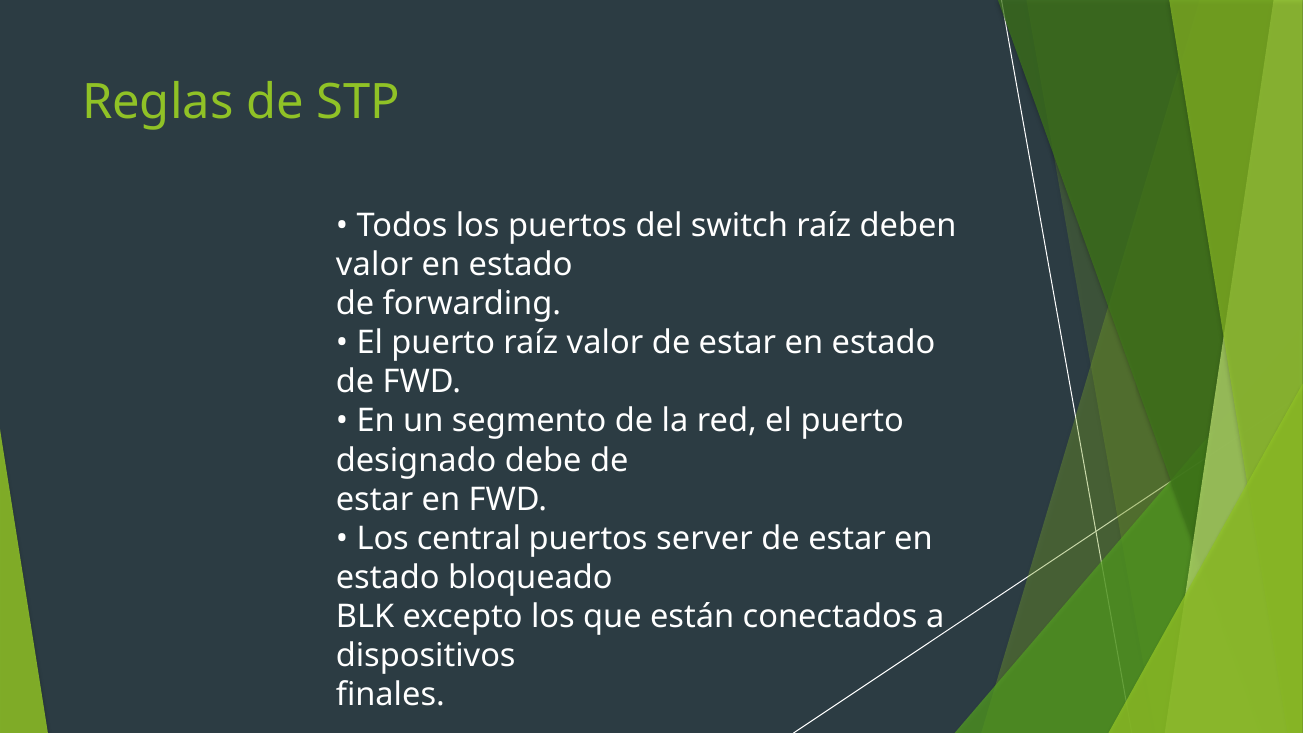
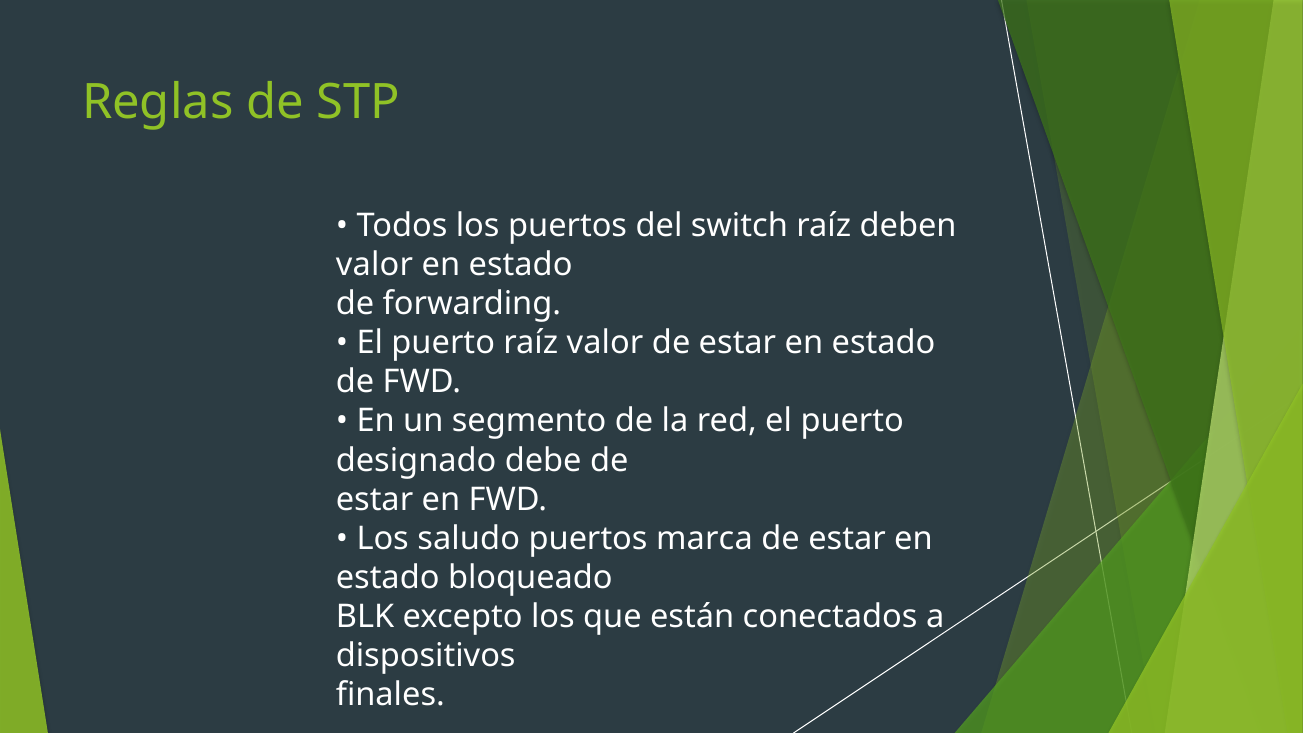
central: central -> saludo (469, 538)
server: server -> marca (704, 538)
